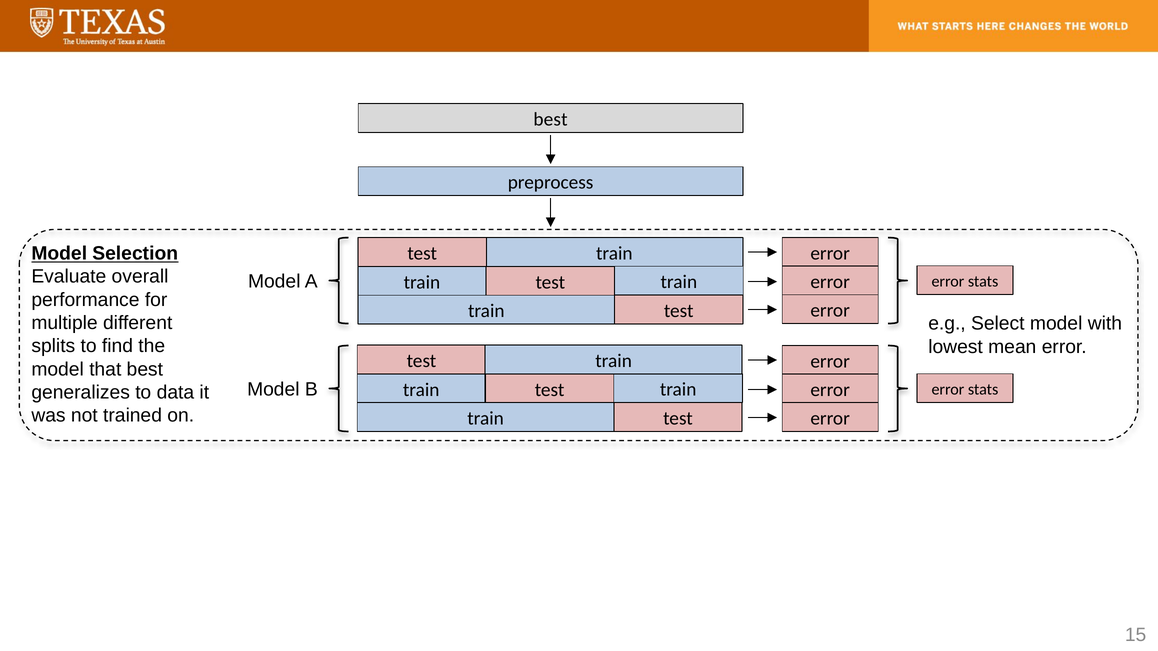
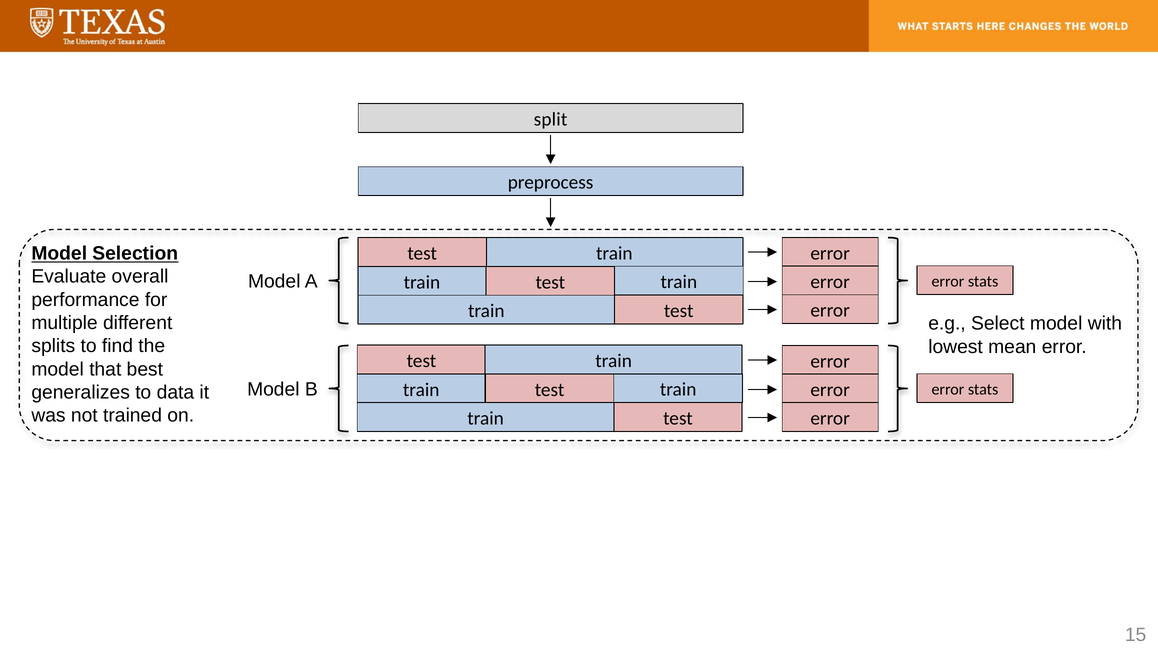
best: best -> split (551, 120)
